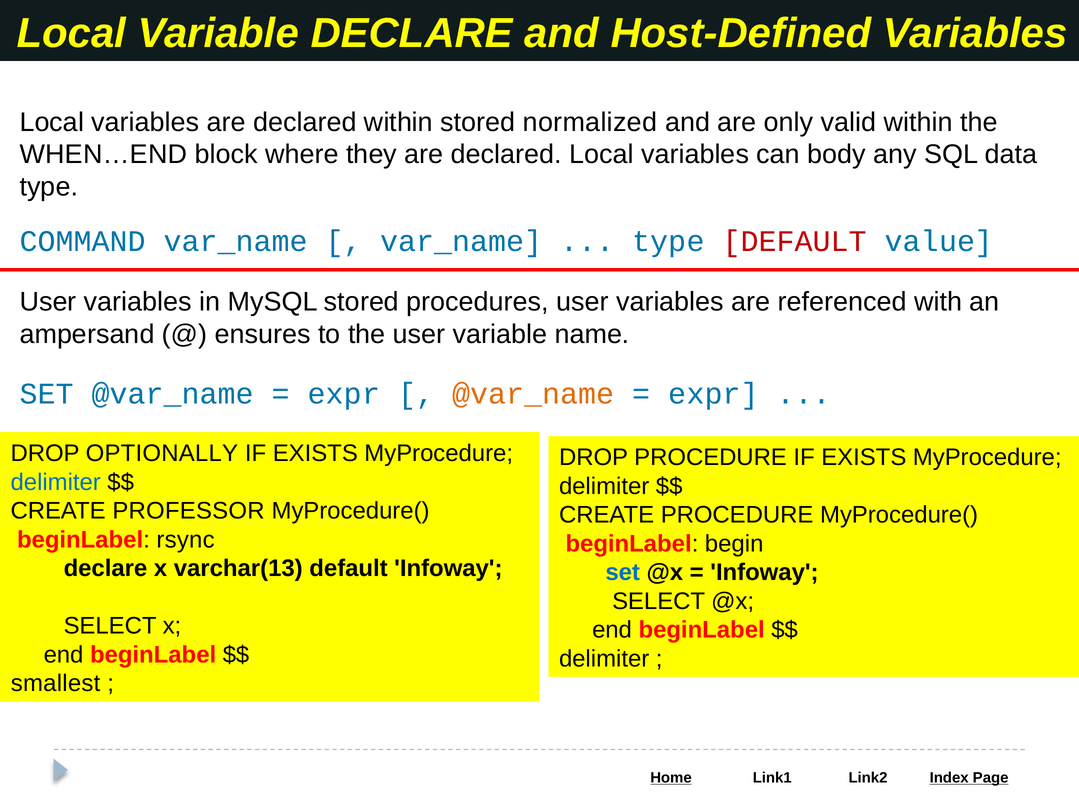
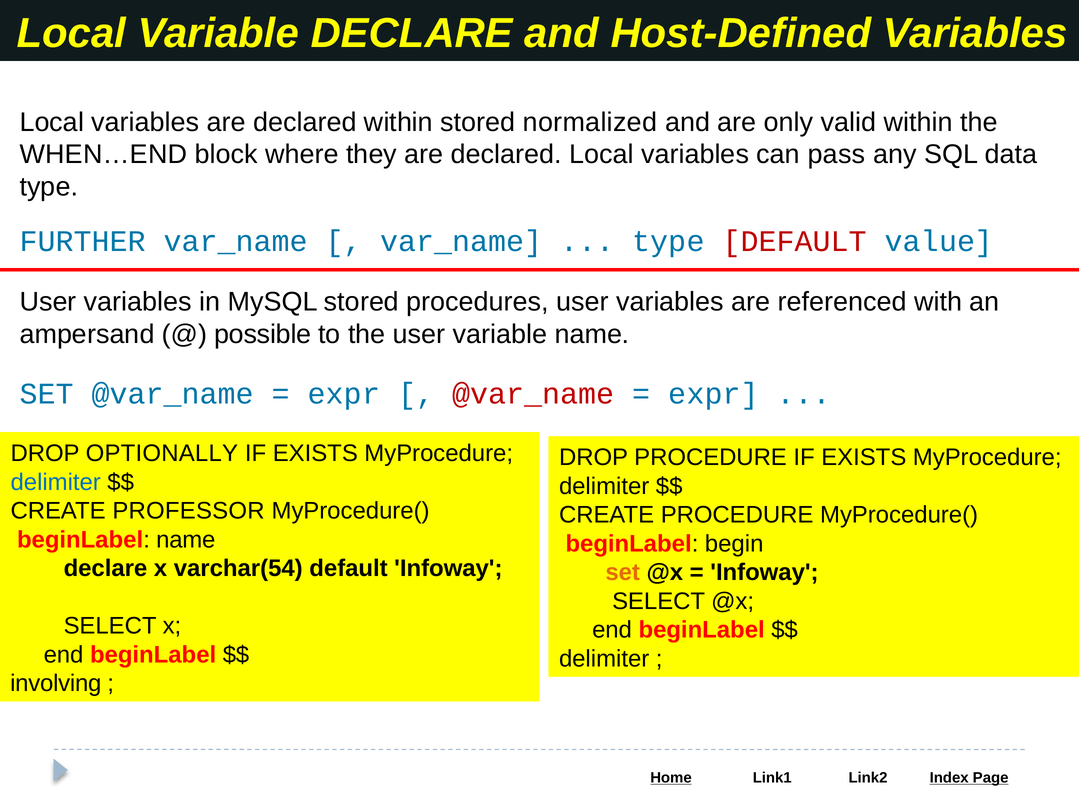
body: body -> pass (836, 155)
COMMAND: COMMAND -> FURTHER (83, 241)
ensures: ensures -> possible (263, 334)
@var_name colour: orange -> red (533, 394)
beginLabel rsync: rsync -> name (186, 540)
varchar(13: varchar(13 -> varchar(54 (238, 569)
set colour: blue -> orange (623, 573)
smallest: smallest -> involving (56, 684)
